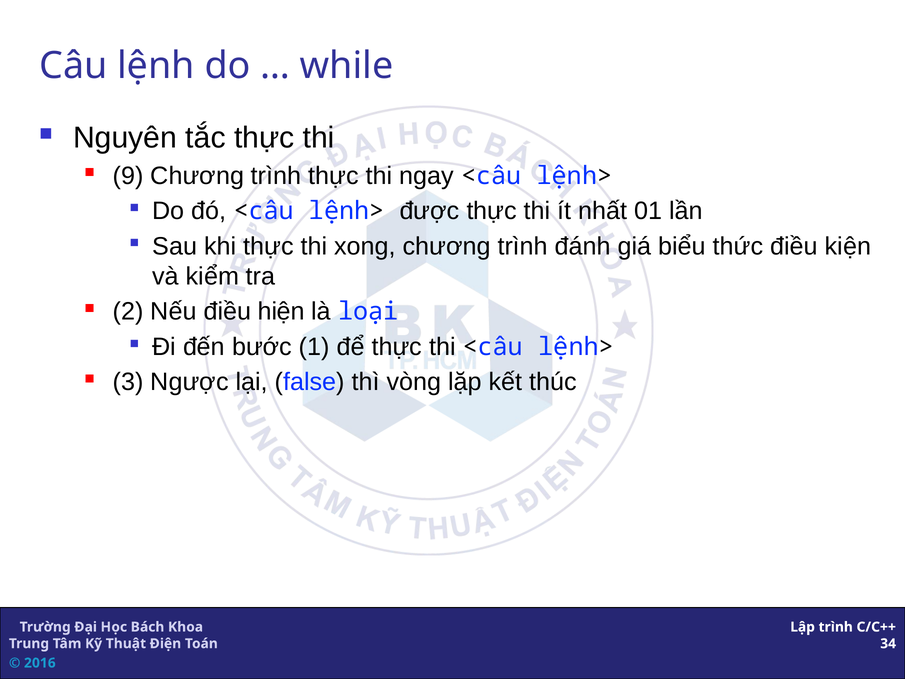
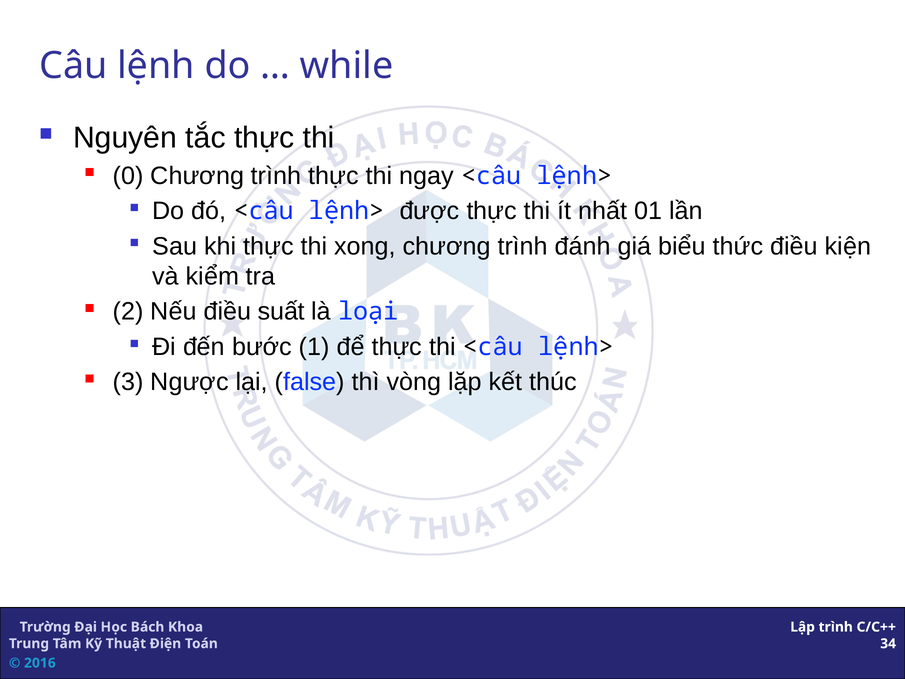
9: 9 -> 0 (128, 176)
hiện: hiện -> suất (281, 312)
